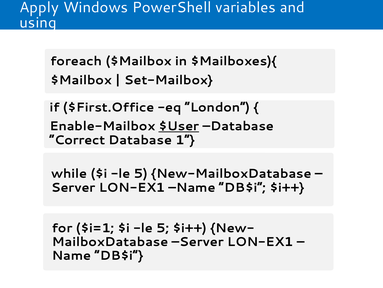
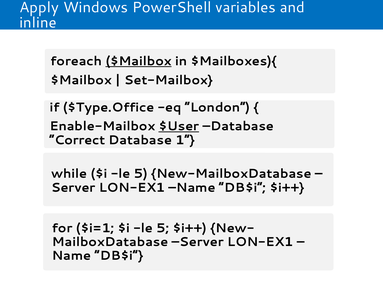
using: using -> inline (38, 23)
$Mailbox underline: none -> present (139, 61)
$First.Office: $First.Office -> $Type.Office (109, 107)
